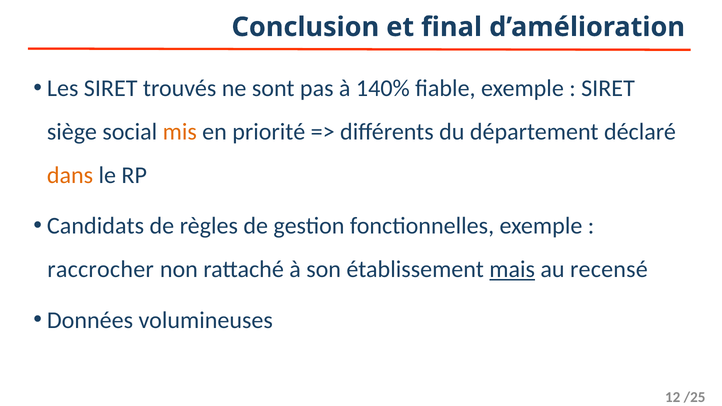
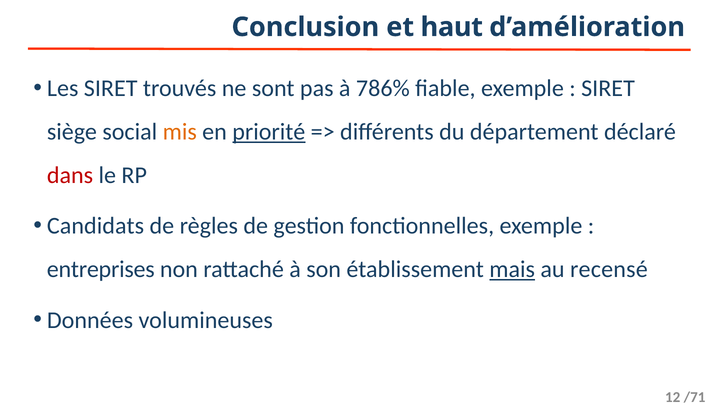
final: final -> haut (452, 27)
140%: 140% -> 786% (383, 89)
priorité underline: none -> present (269, 132)
dans colour: orange -> red (70, 175)
raccrocher: raccrocher -> entreprises (101, 269)
/25: /25 -> /71 (695, 397)
